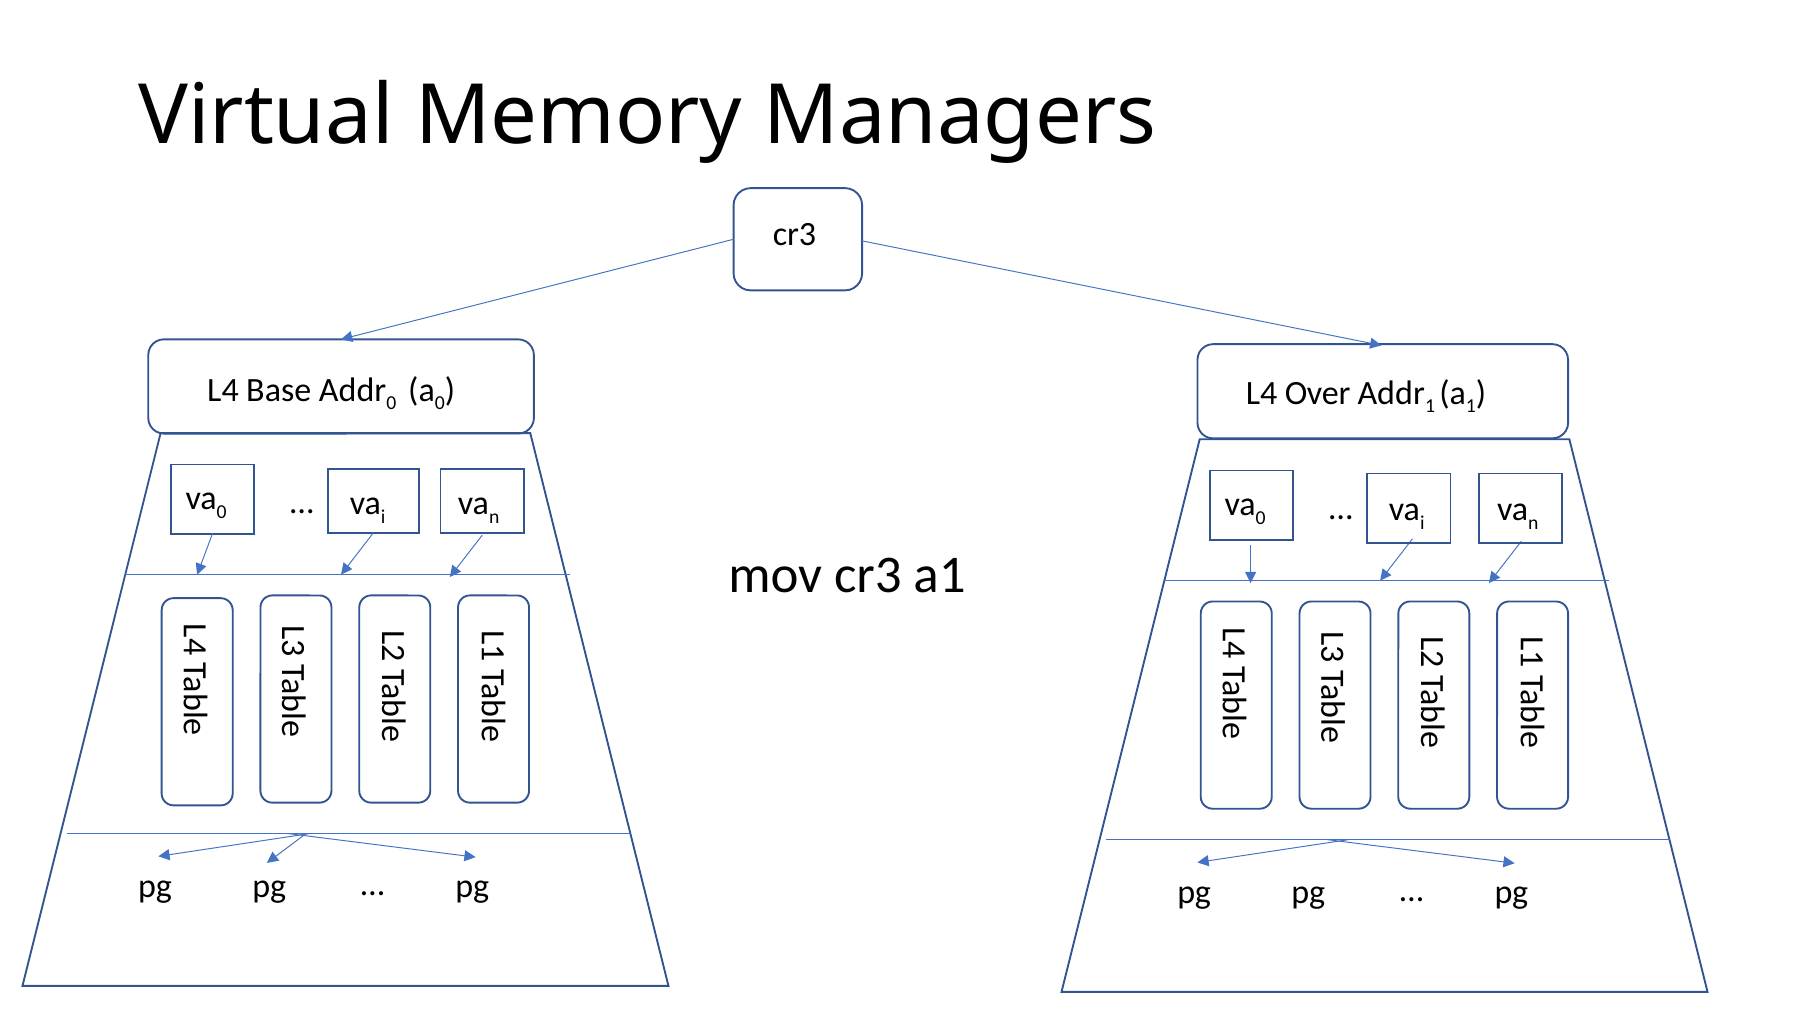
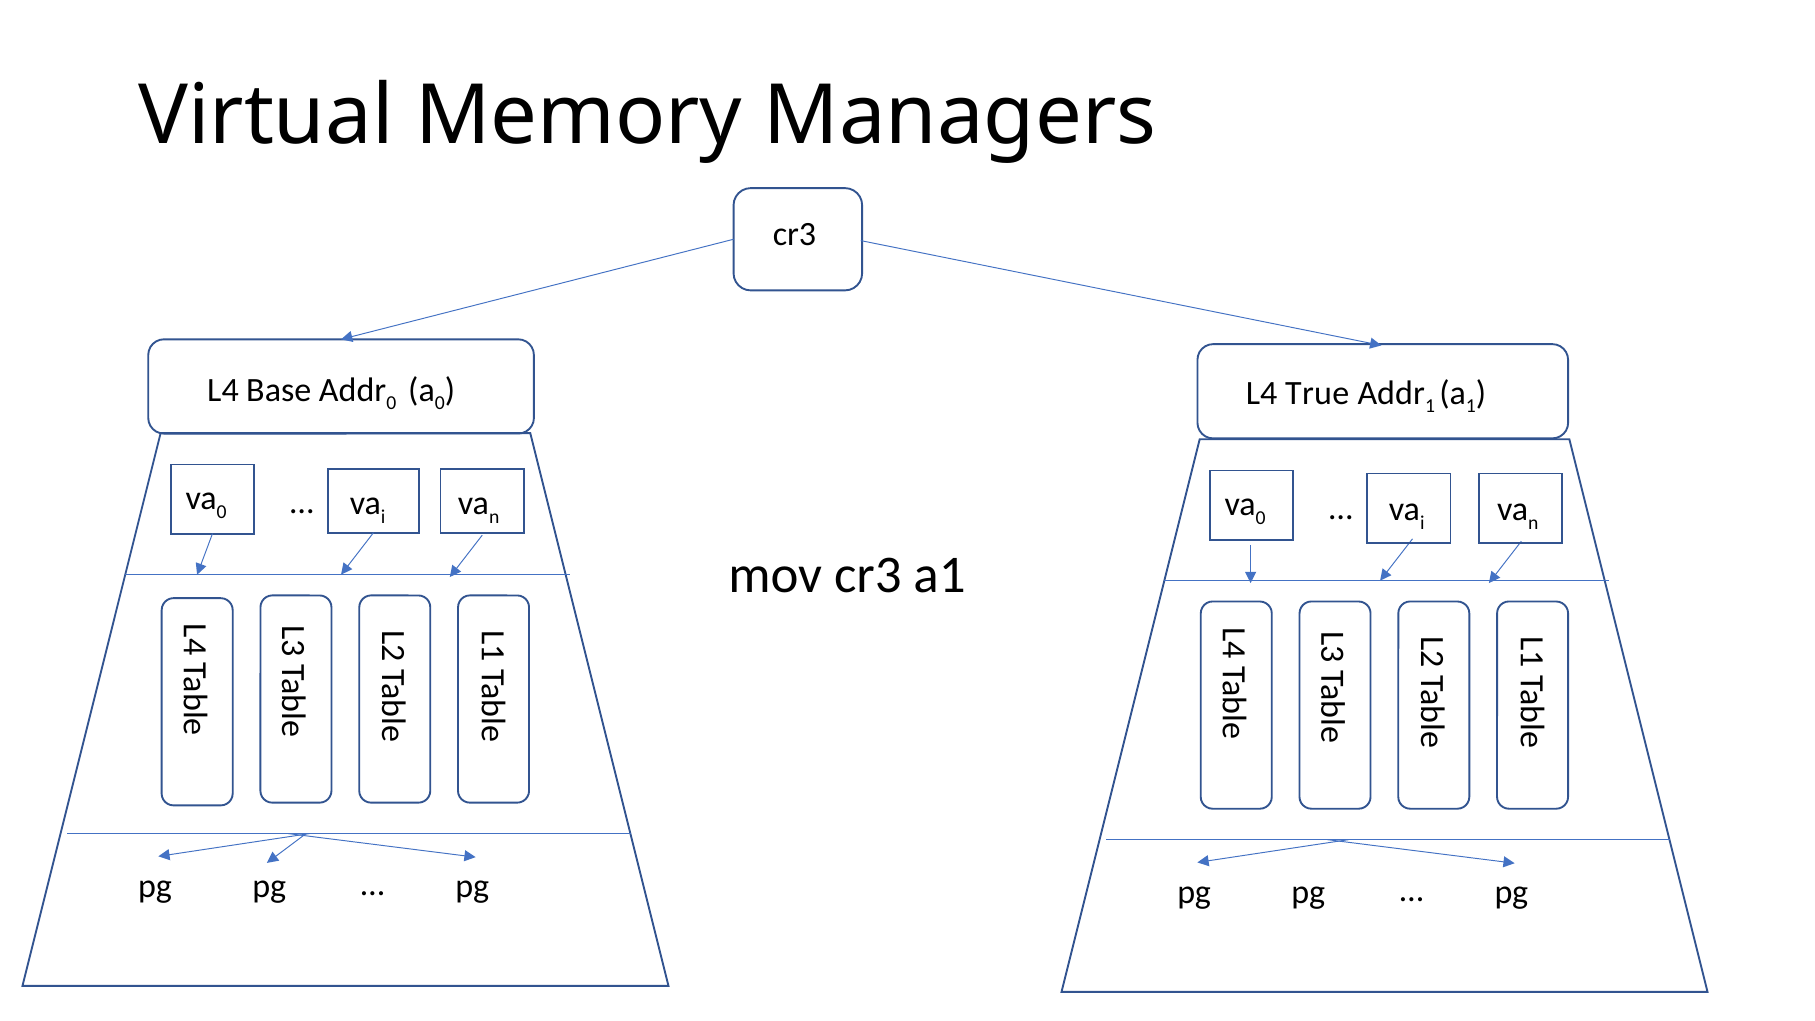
Over: Over -> True (1317, 393)
